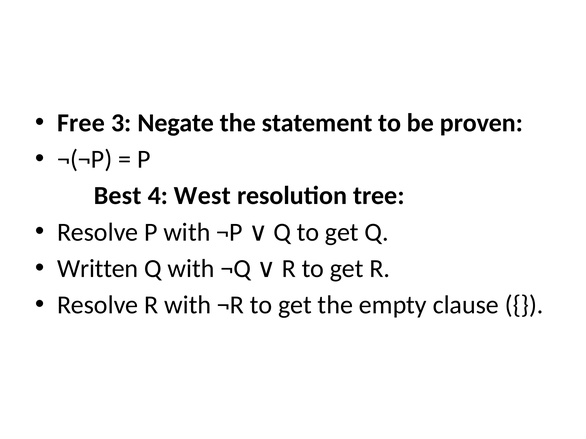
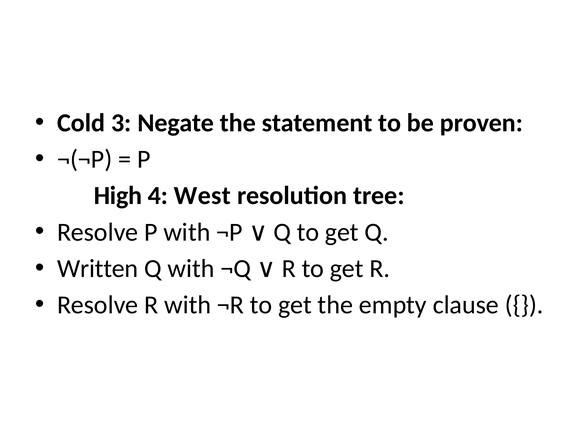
Free: Free -> Cold (81, 123)
Best: Best -> High (118, 196)
